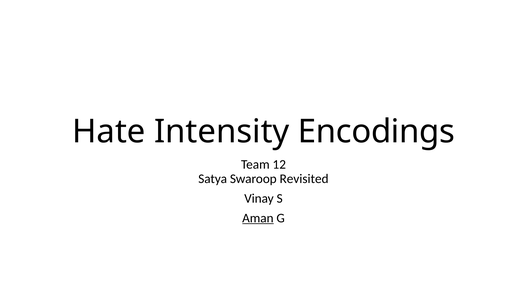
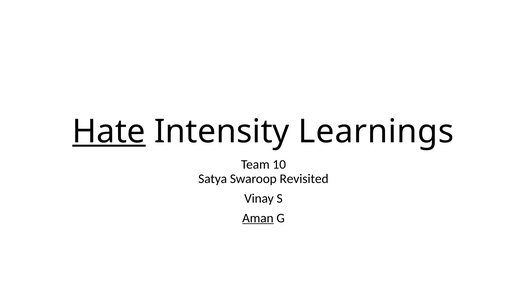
Hate underline: none -> present (109, 132)
Encodings: Encodings -> Learnings (376, 132)
12: 12 -> 10 (279, 165)
